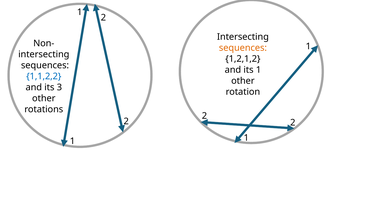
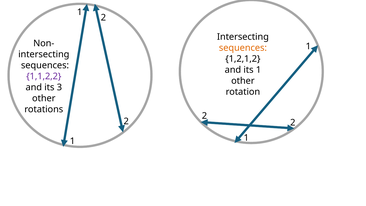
1,1,2,2 colour: blue -> purple (44, 76)
